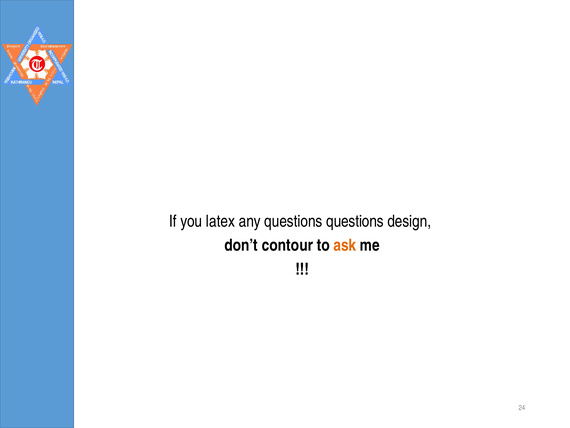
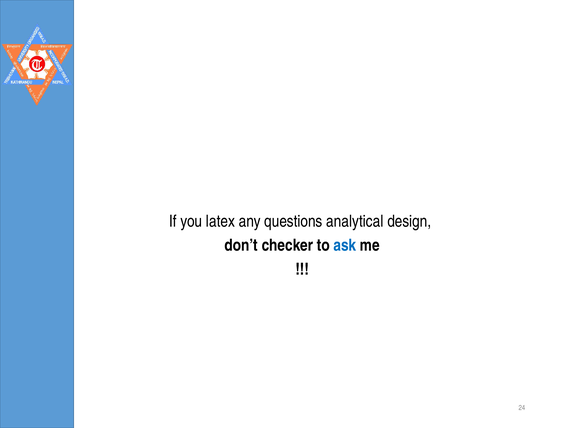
questions questions: questions -> analytical (355, 221)
contour: contour -> checker (287, 245)
ask colour: orange -> blue (345, 245)
